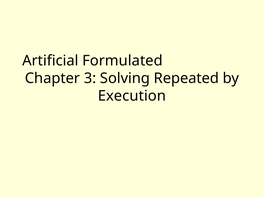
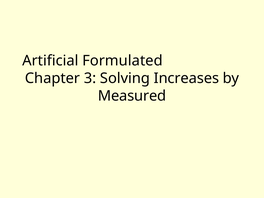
Repeated: Repeated -> Increases (186, 78)
Execution: Execution -> Measured (132, 96)
